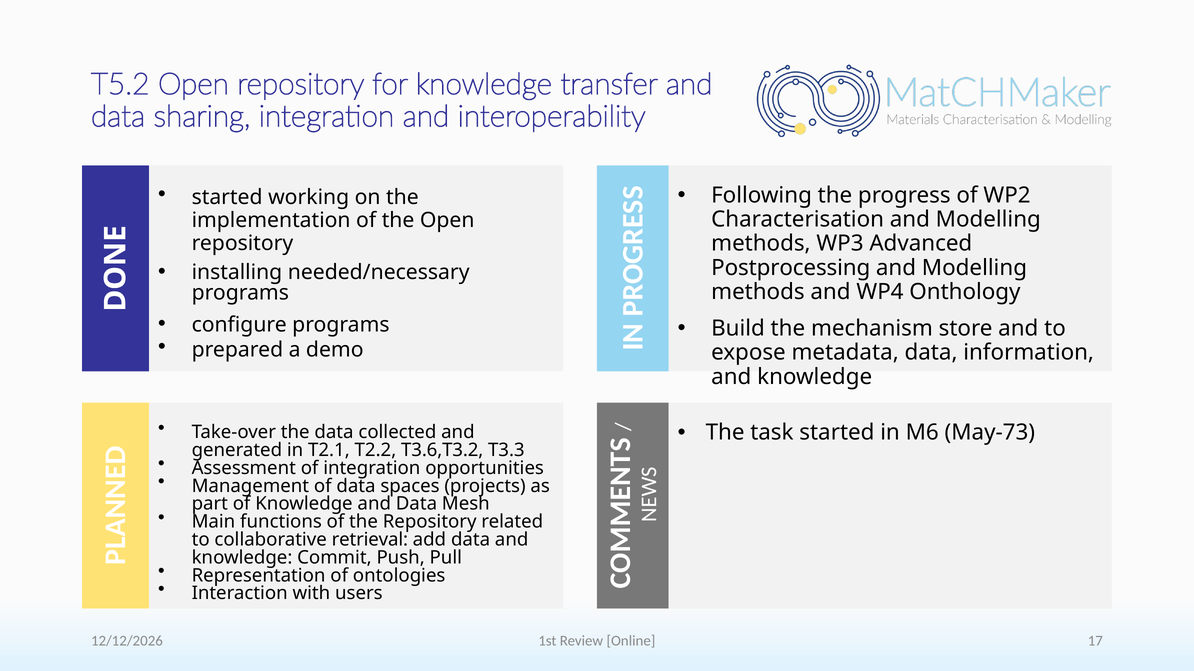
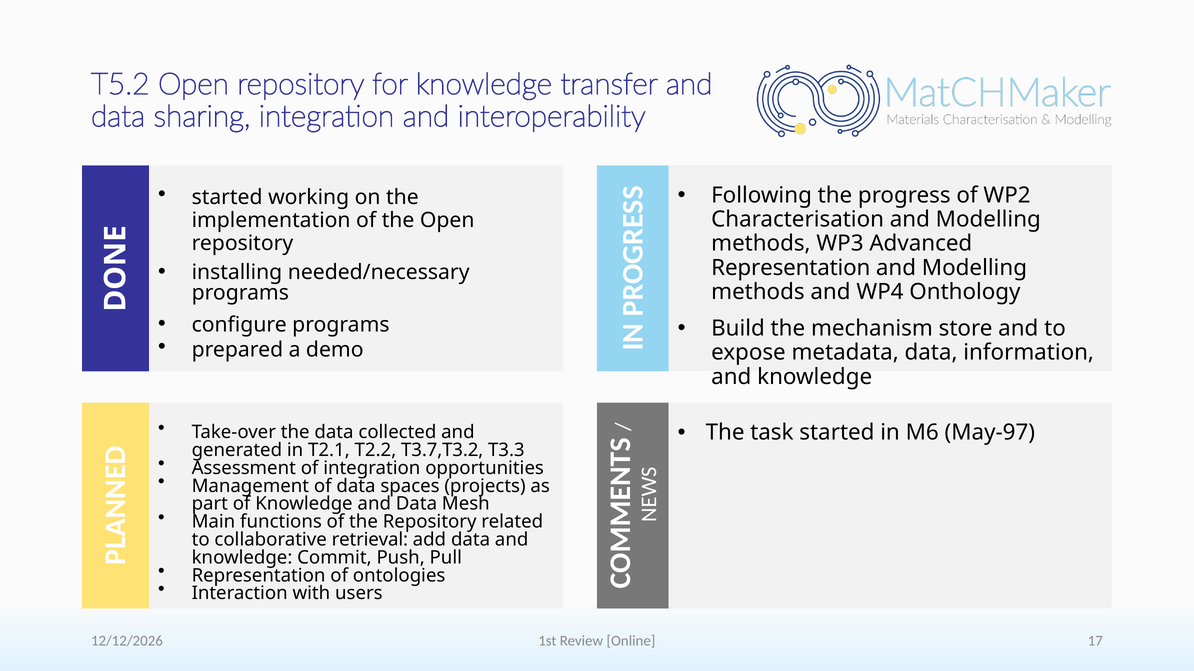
Postprocessing: Postprocessing -> Representation (791, 268)
May-73: May-73 -> May-97 (990, 433)
T3.6,T3.2: T3.6,T3.2 -> T3.7,T3.2 (442, 451)
